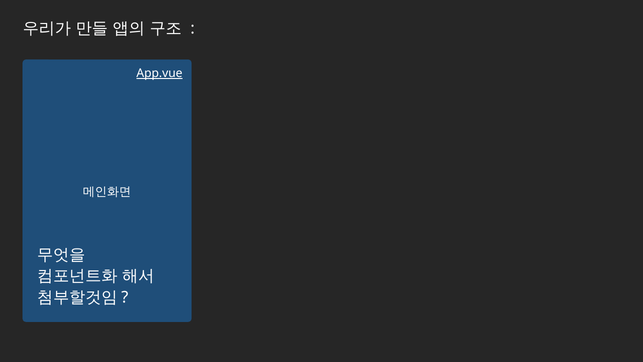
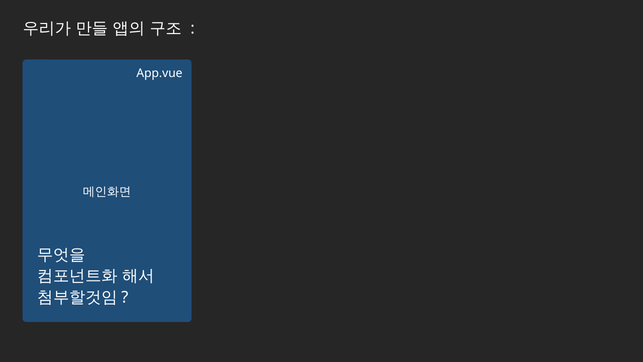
App.vue underline: present -> none (159, 73)
